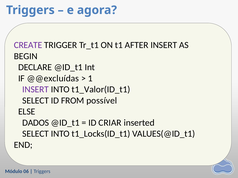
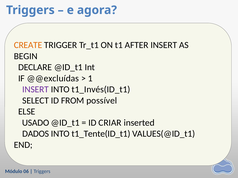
CREATE colour: purple -> orange (28, 45)
t1_Valor(ID_t1: t1_Valor(ID_t1 -> t1_Invés(ID_t1 (101, 90)
DADOS: DADOS -> USADO (36, 123)
SELECT: SELECT -> DADOS (36, 134)
t1_Locks(ID_t1: t1_Locks(ID_t1 -> t1_Tente(ID_t1 (101, 134)
